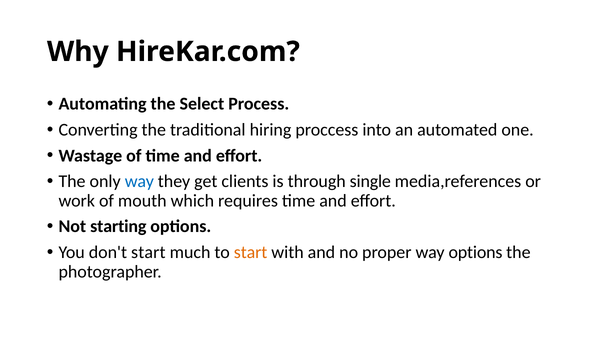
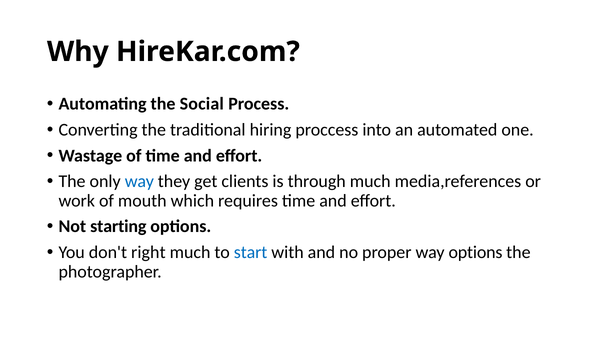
Select: Select -> Social (202, 104)
through single: single -> much (370, 182)
don't start: start -> right (148, 253)
start colour: orange -> blue (251, 253)
